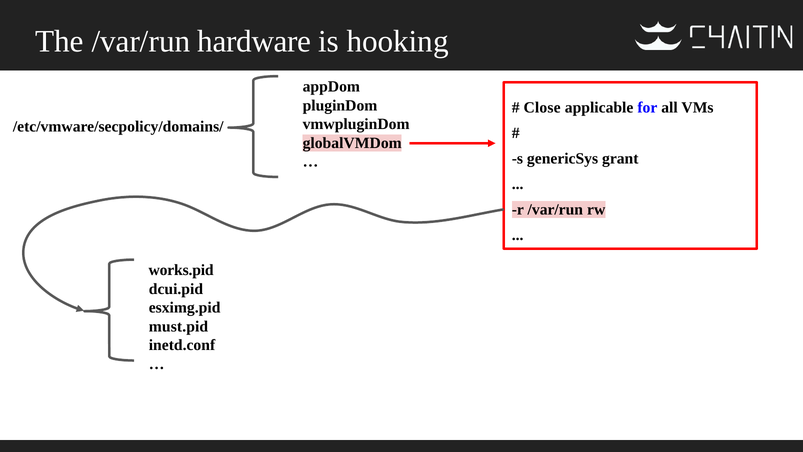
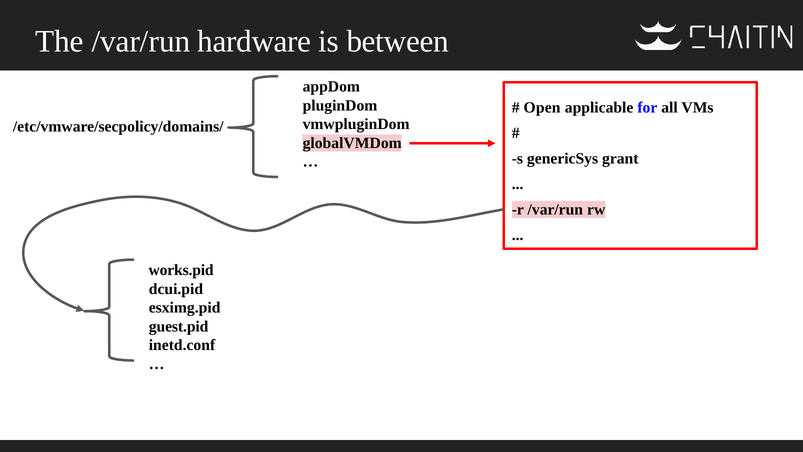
hooking: hooking -> between (398, 41)
Close: Close -> Open (542, 108)
must.pid: must.pid -> guest.pid (179, 326)
